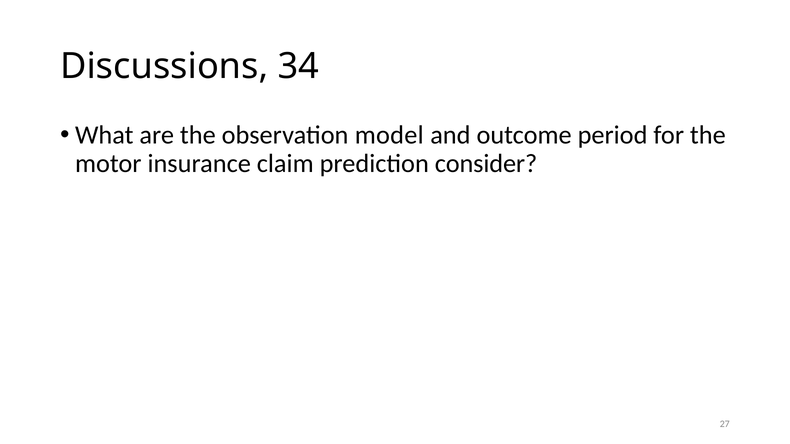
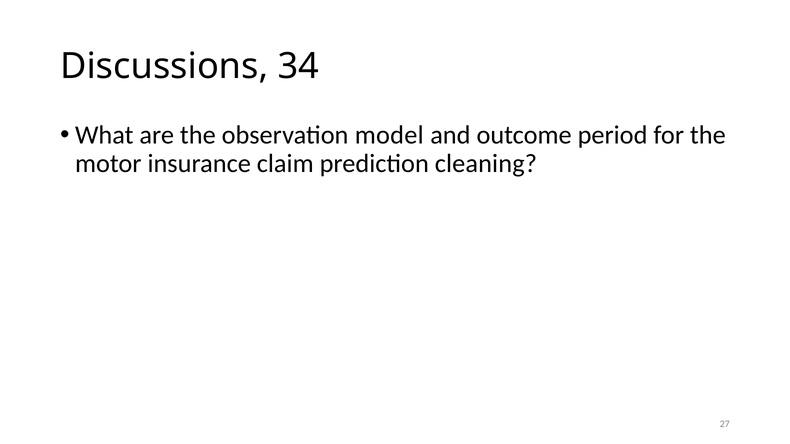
consider: consider -> cleaning (486, 164)
